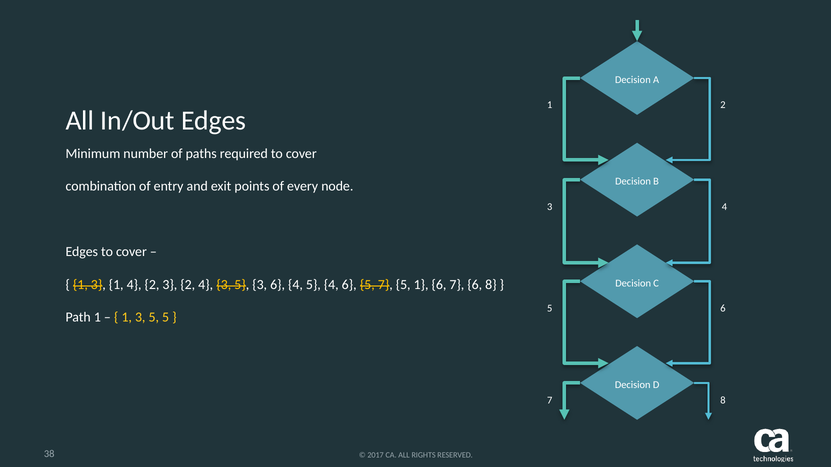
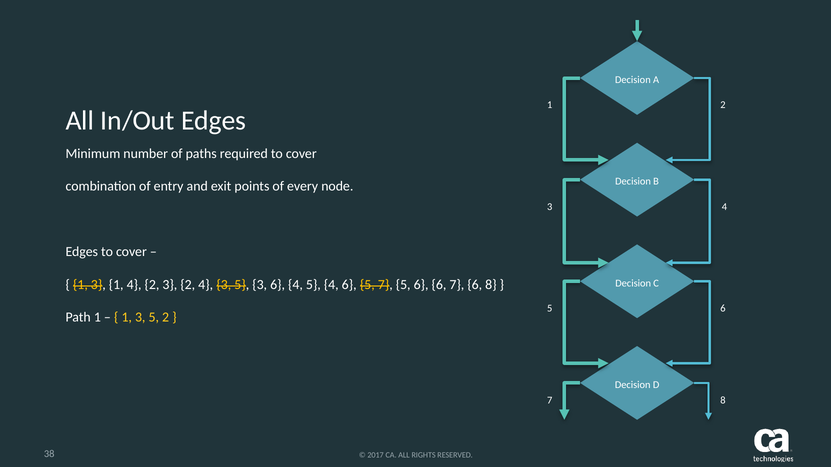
7 5 1: 1 -> 6 (421, 285)
5 5: 5 -> 2 (166, 318)
